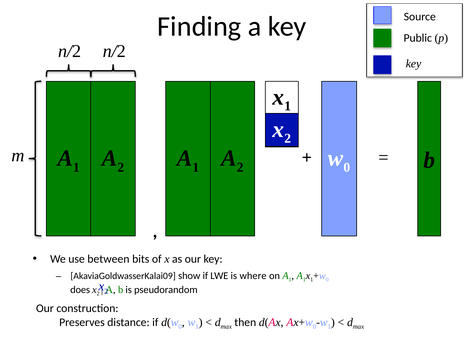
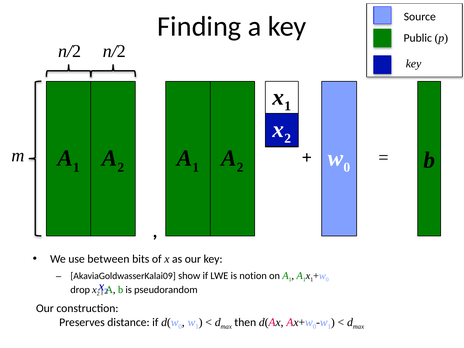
where: where -> notion (253, 276)
does: does -> drop (80, 290)
